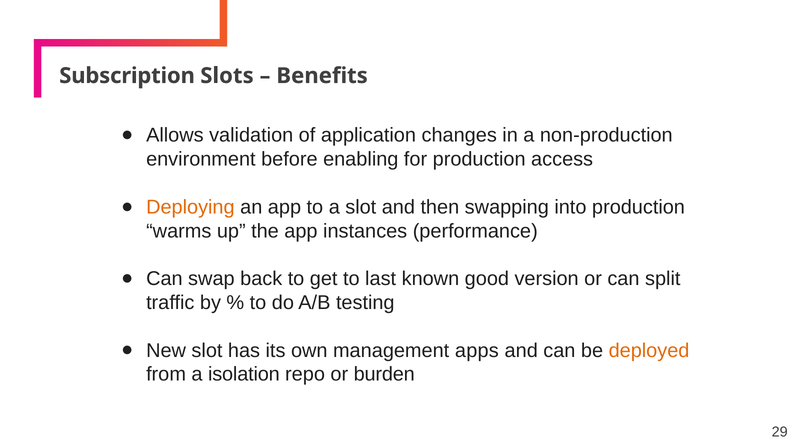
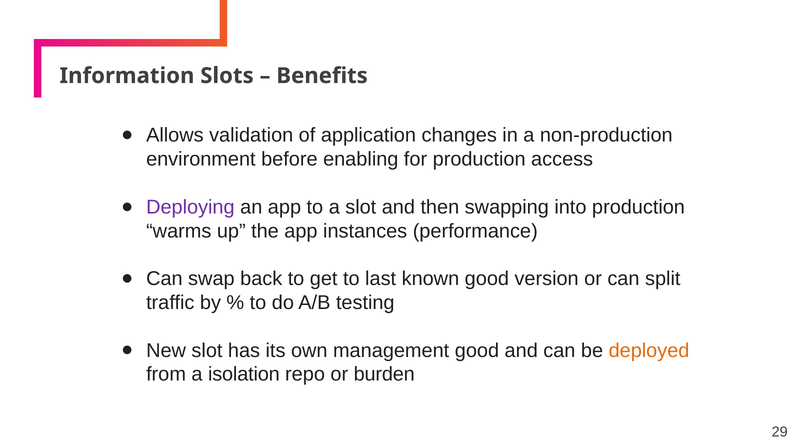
Subscription: Subscription -> Information (127, 76)
Deploying colour: orange -> purple (190, 207)
management apps: apps -> good (477, 351)
